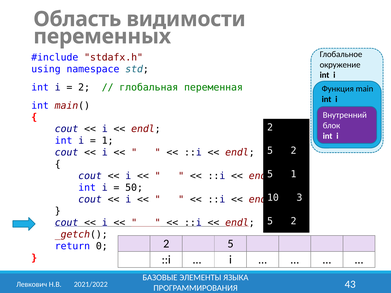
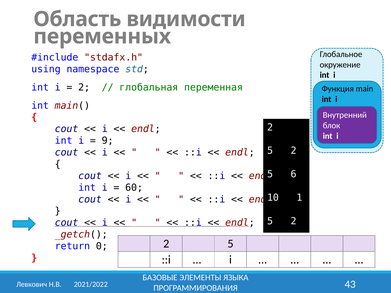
1: 1 -> 9 (108, 141)
1: 1 -> 6 (294, 174)
50: 50 -> 60 (134, 188)
3: 3 -> 1 (299, 198)
